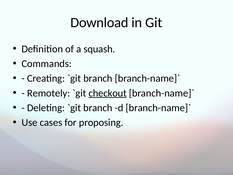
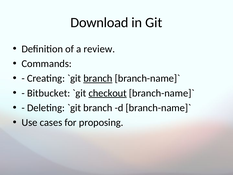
squash: squash -> review (99, 49)
branch underline: none -> present (98, 78)
Remotely: Remotely -> Bitbucket (49, 93)
